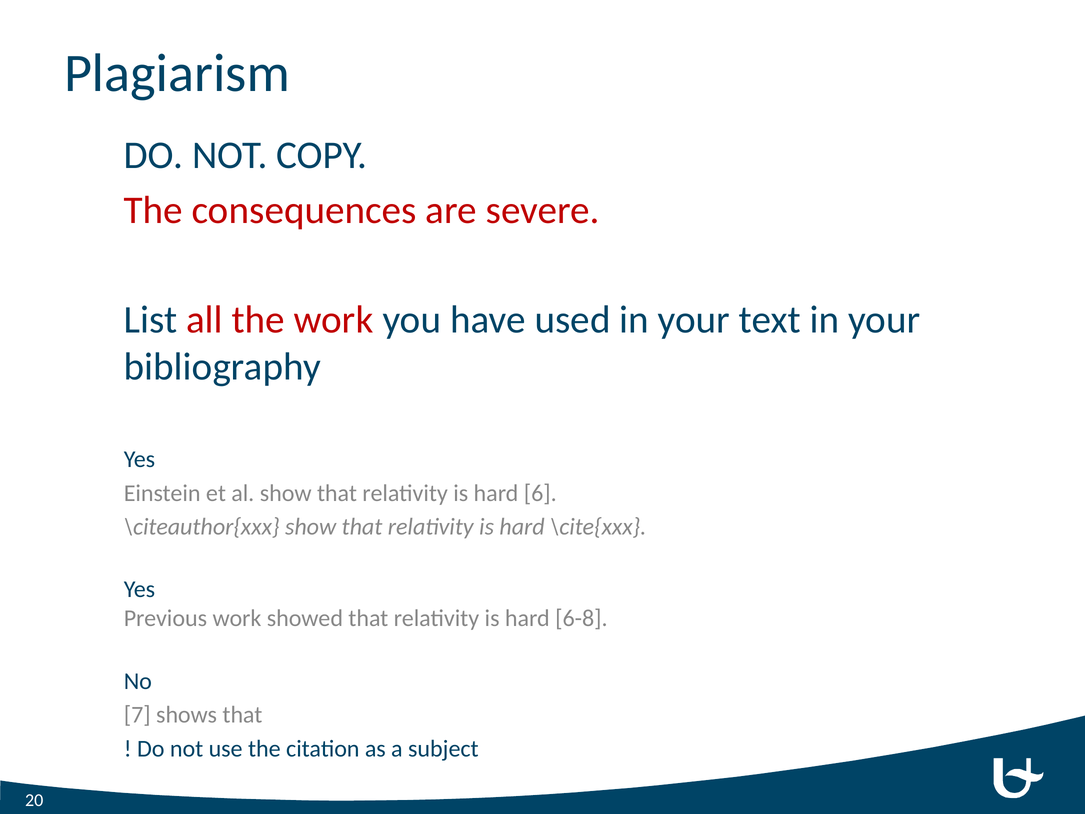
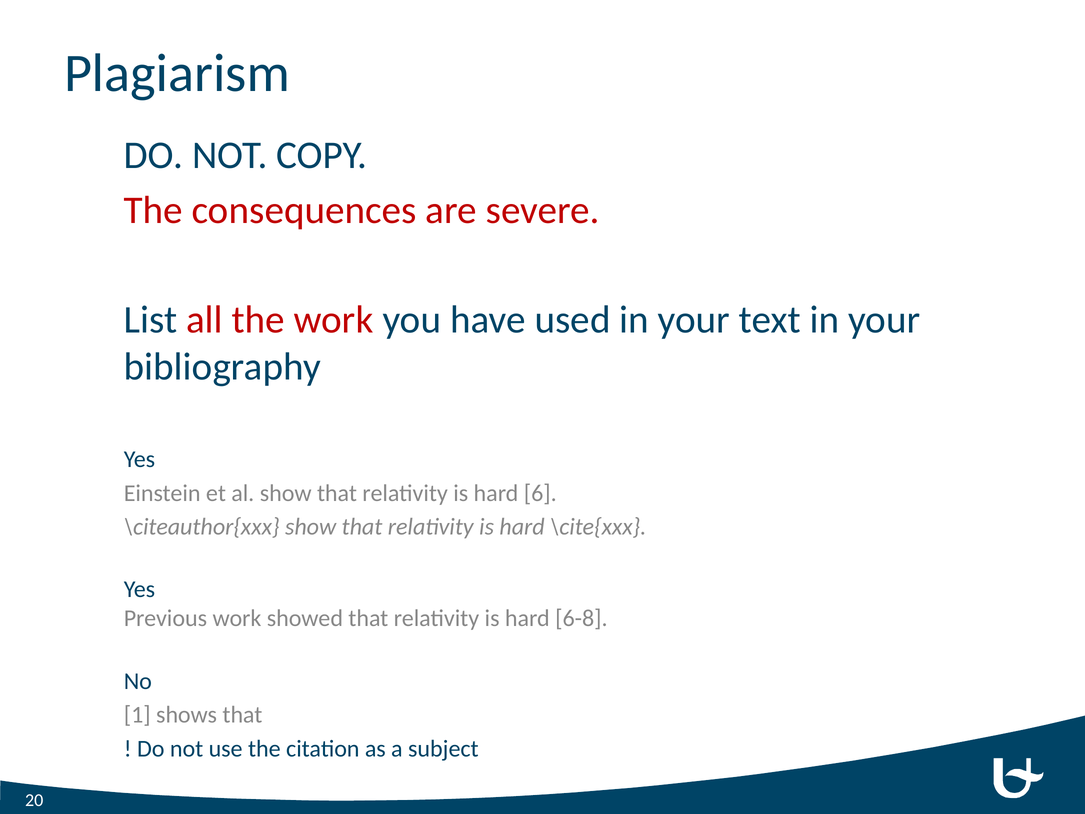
7: 7 -> 1 (137, 715)
